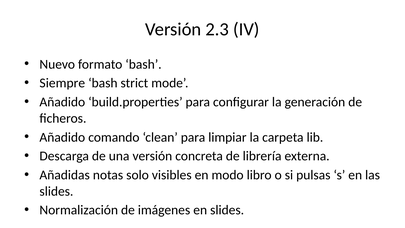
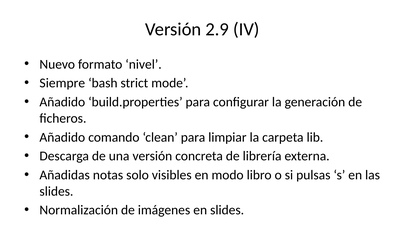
2.3: 2.3 -> 2.9 (217, 29)
formato bash: bash -> nivel (144, 64)
